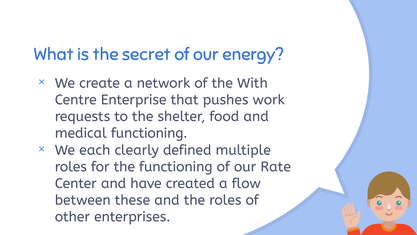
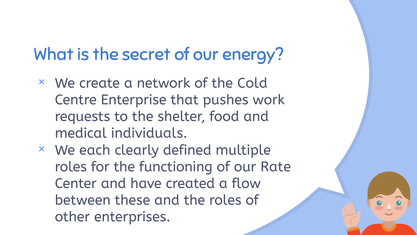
With: With -> Cold (252, 83)
medical functioning: functioning -> individuals (149, 133)
